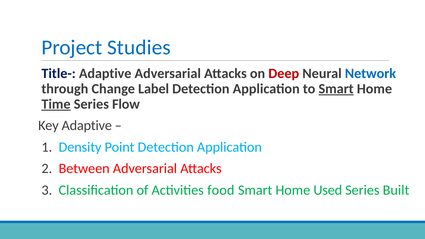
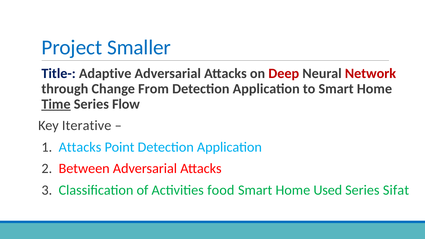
Studies: Studies -> Smaller (139, 48)
Network colour: blue -> red (370, 74)
Label: Label -> From (154, 89)
Smart underline: present -> none (336, 89)
Key Adaptive: Adaptive -> Iterative (87, 126)
1 Density: Density -> Attacks (80, 147)
Built: Built -> Sifat (396, 190)
